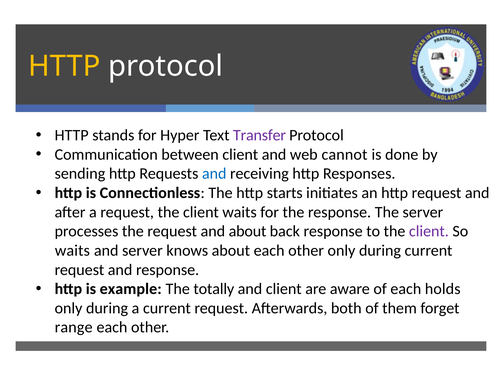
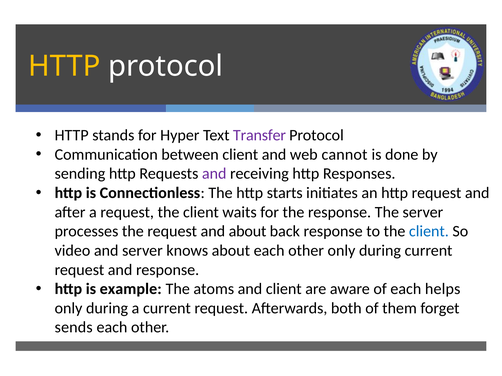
and colour: blue -> purple (214, 174)
client colour: purple -> blue (429, 232)
waits: waits -> video (72, 251)
totally: totally -> atoms (214, 289)
holds: holds -> helps (443, 289)
range: range -> sends (74, 328)
